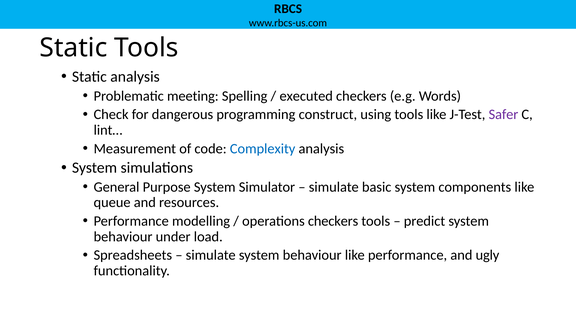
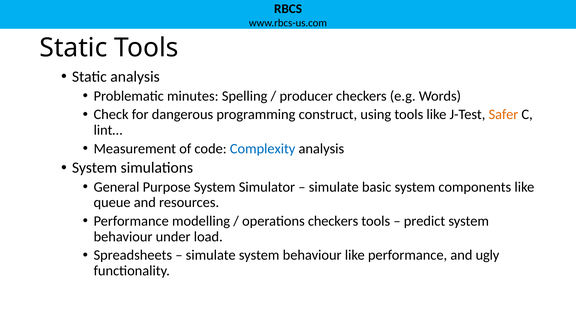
meeting: meeting -> minutes (193, 96)
executed: executed -> producer (306, 96)
Safer colour: purple -> orange (503, 115)
